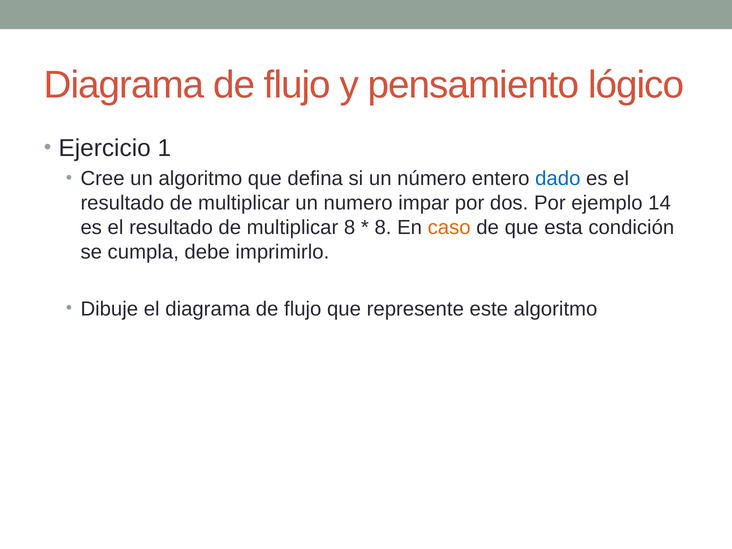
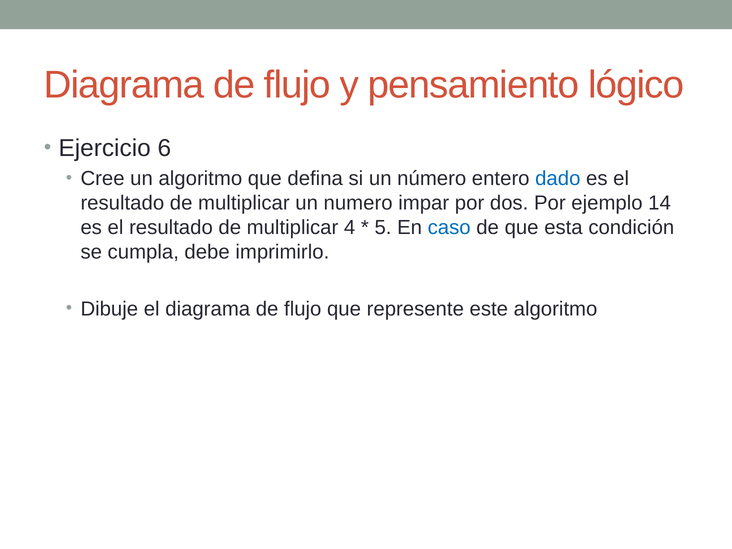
1: 1 -> 6 (164, 148)
multiplicar 8: 8 -> 4 (350, 228)
8: 8 -> 5 (383, 228)
caso colour: orange -> blue (449, 228)
